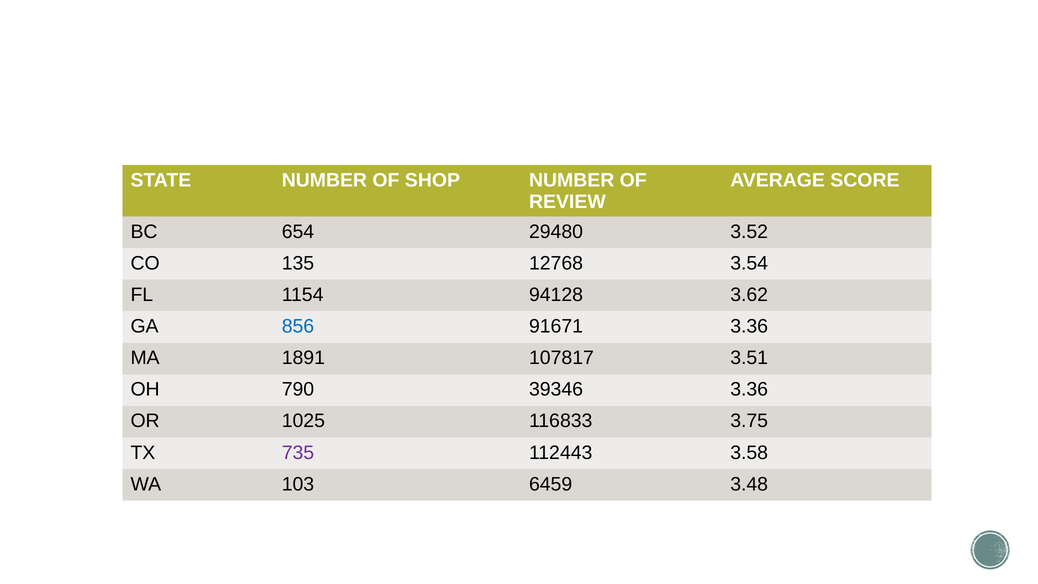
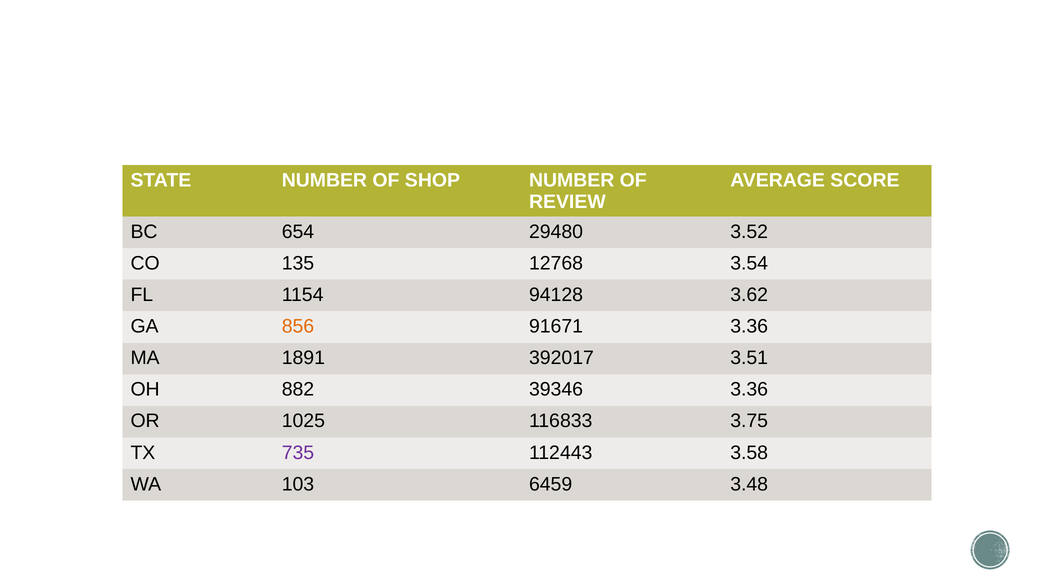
856 colour: blue -> orange (298, 326)
107817: 107817 -> 392017 (561, 358)
790: 790 -> 882 (298, 389)
